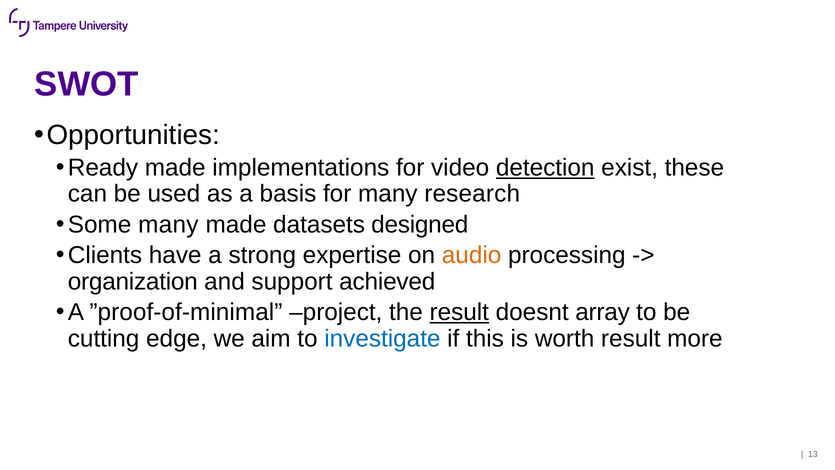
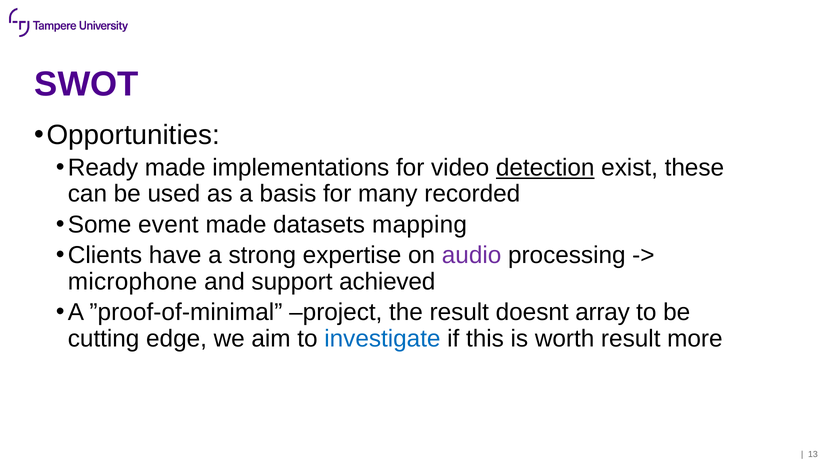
research: research -> recorded (472, 194)
Some many: many -> event (168, 224)
designed: designed -> mapping (420, 224)
audio colour: orange -> purple (472, 255)
organization: organization -> microphone (133, 281)
result underline: present -> none (459, 312)
